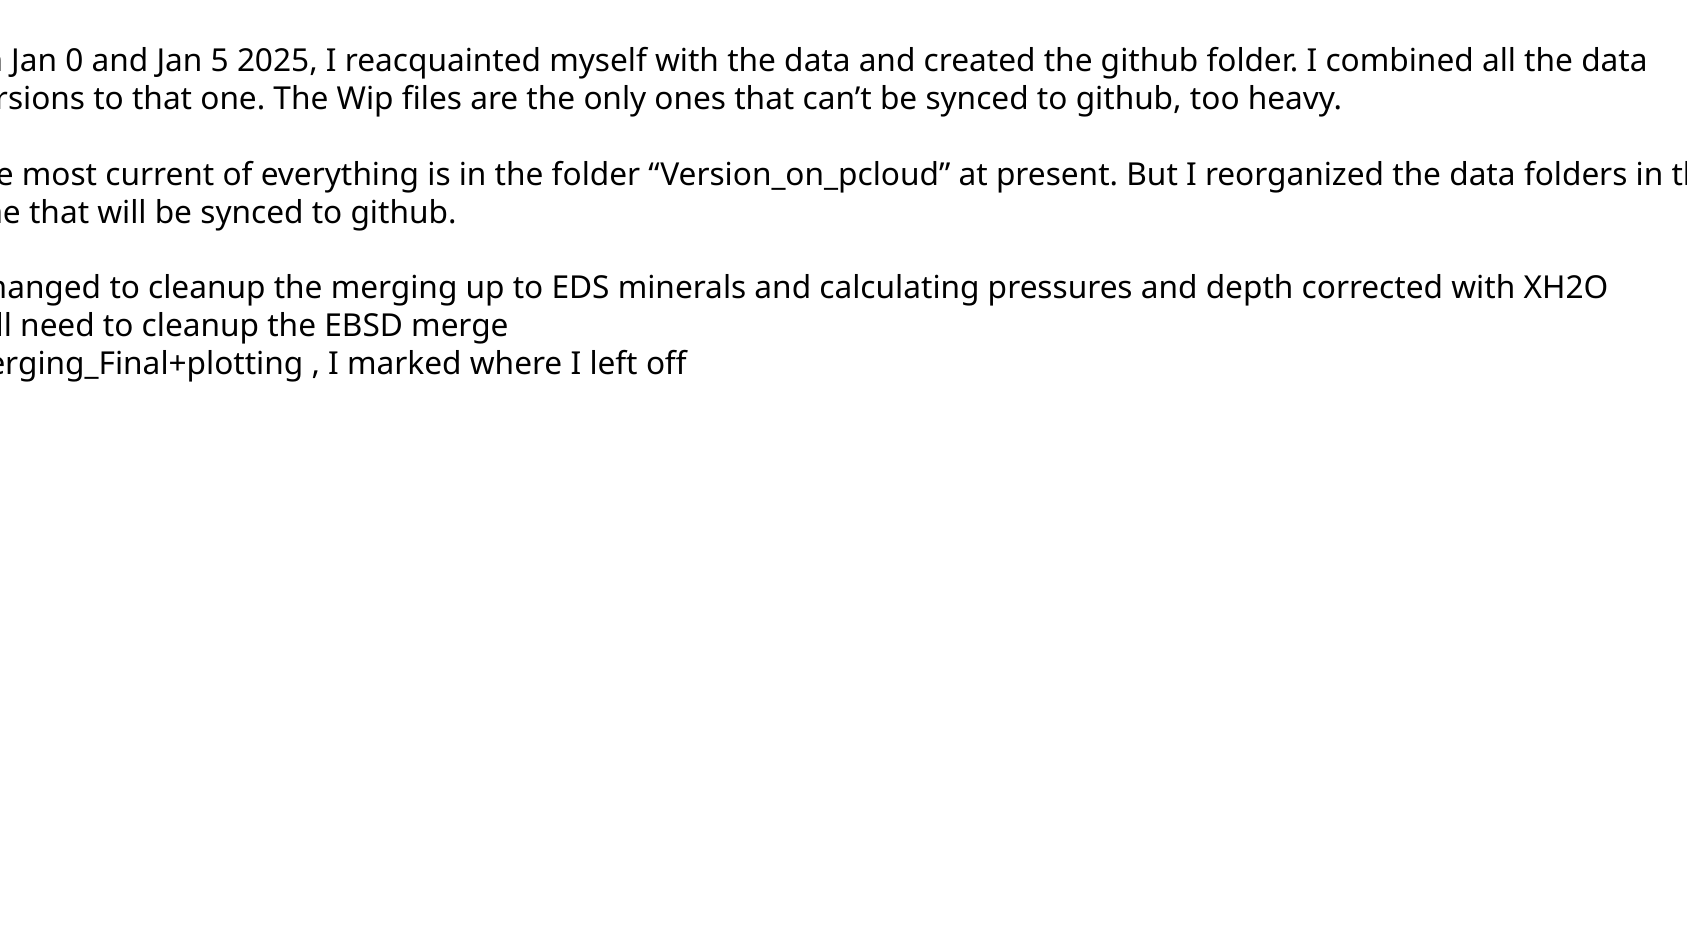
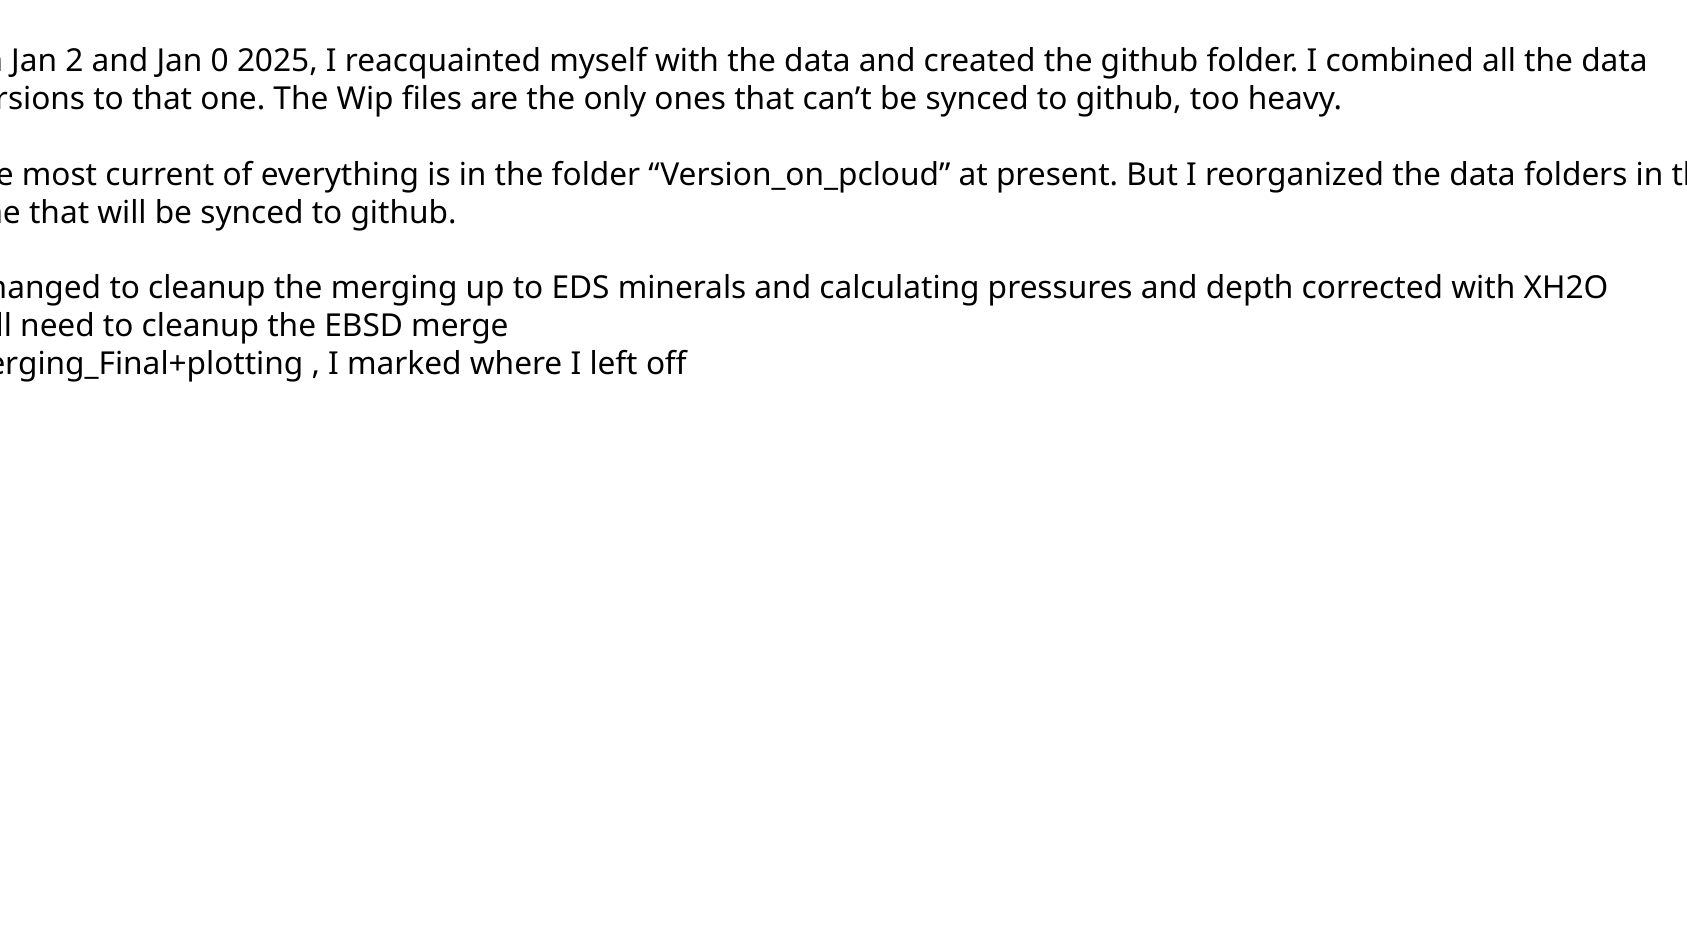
0: 0 -> 2 (74, 61)
5: 5 -> 0 (220, 61)
